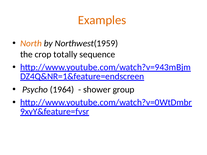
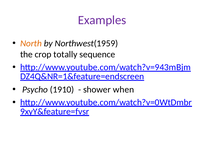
Examples colour: orange -> purple (102, 20)
1964: 1964 -> 1910 (62, 90)
group: group -> when (123, 90)
